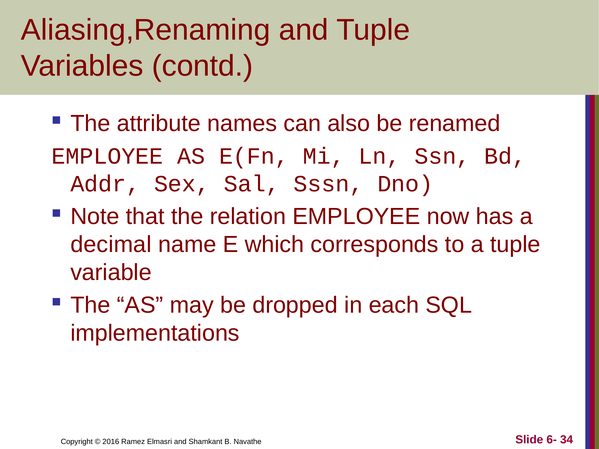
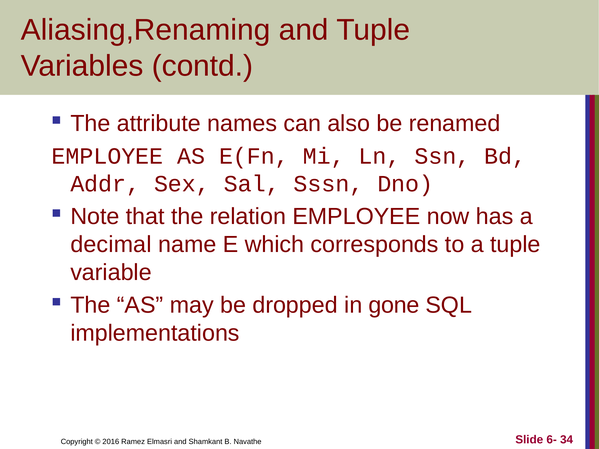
each: each -> gone (394, 305)
